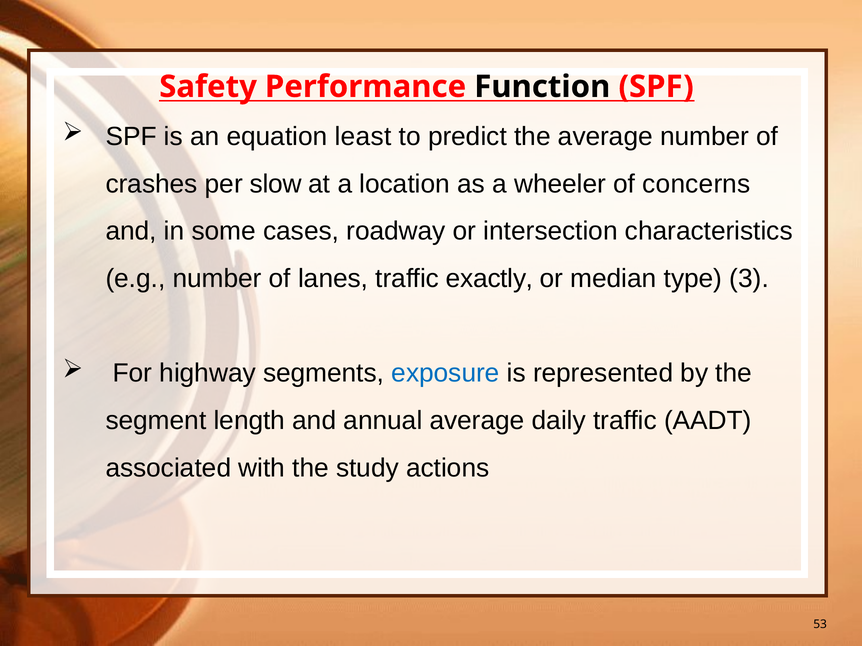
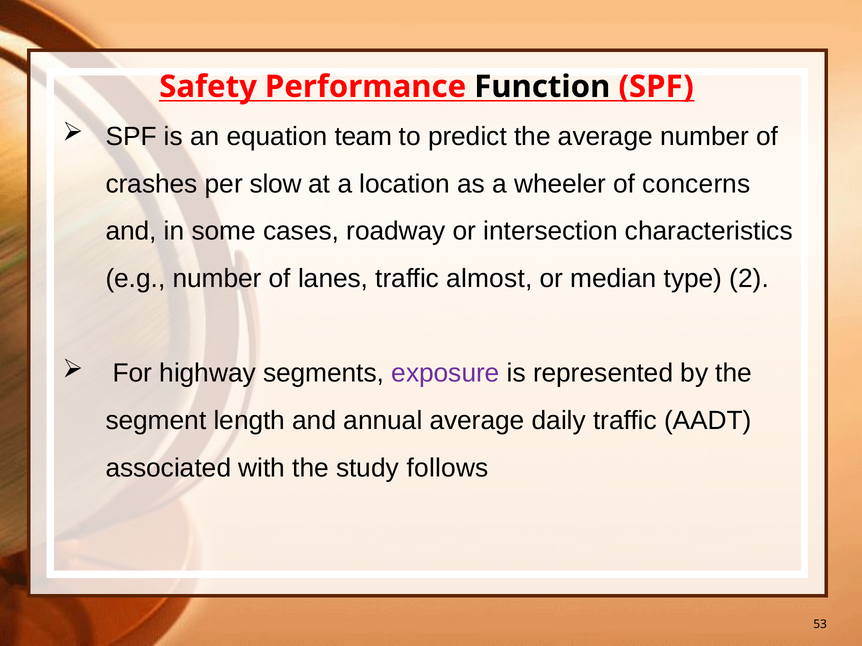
least: least -> team (363, 137)
exactly: exactly -> almost (489, 279)
3: 3 -> 2 (749, 279)
exposure colour: blue -> purple (445, 374)
actions: actions -> follows (448, 468)
